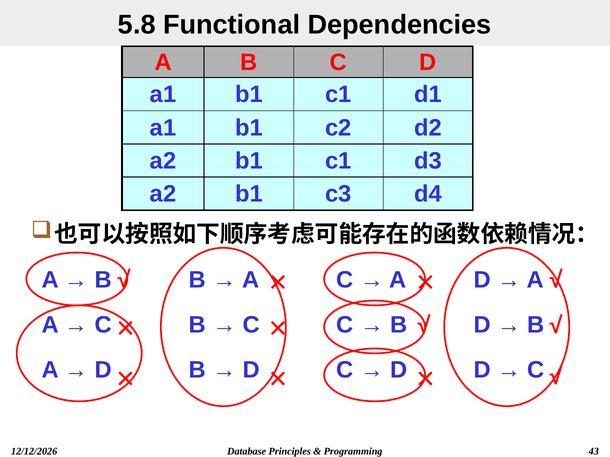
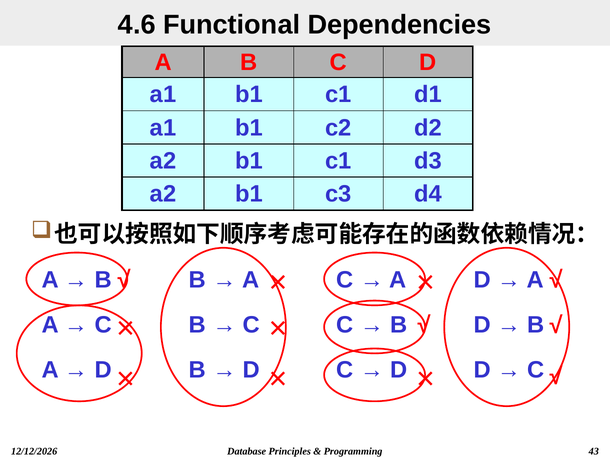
5.8: 5.8 -> 4.6 (137, 25)
